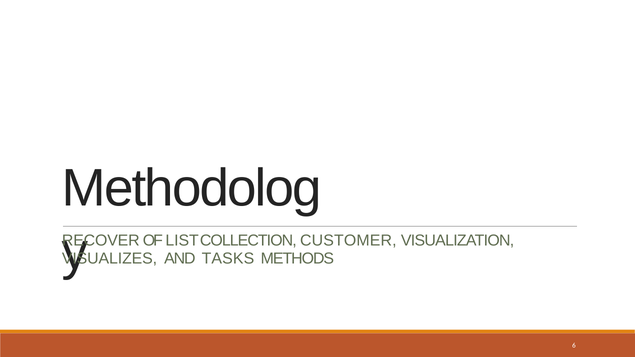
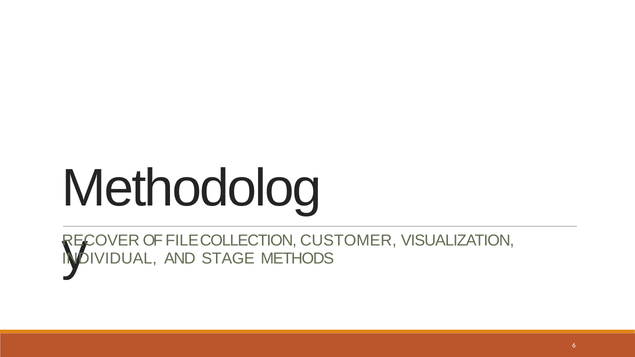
LIST: LIST -> FILE (182, 240)
VISUALIZES: VISUALIZES -> INDIVIDUAL (109, 259)
TASKS: TASKS -> STAGE (228, 259)
